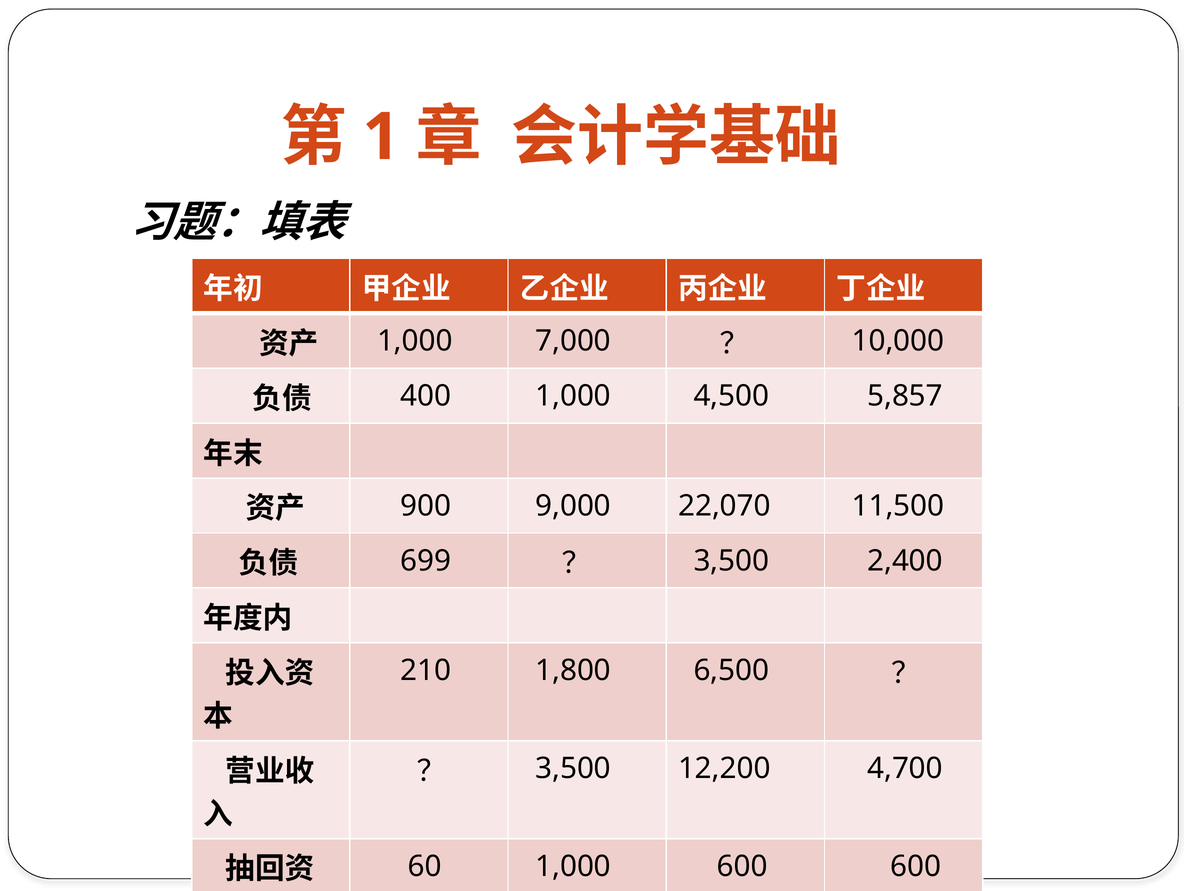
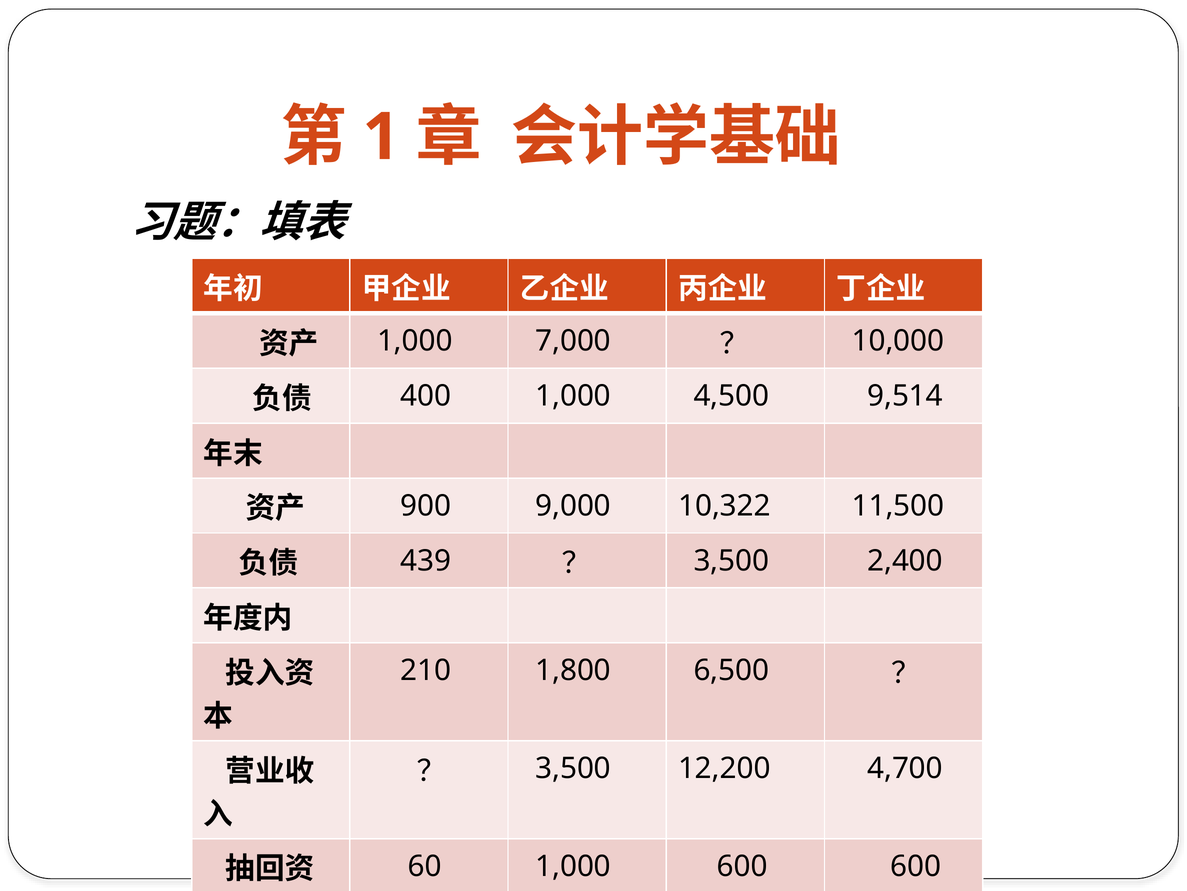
5,857: 5,857 -> 9,514 (905, 396)
22,070: 22,070 -> 10,322 (724, 505)
699: 699 -> 439 (426, 560)
